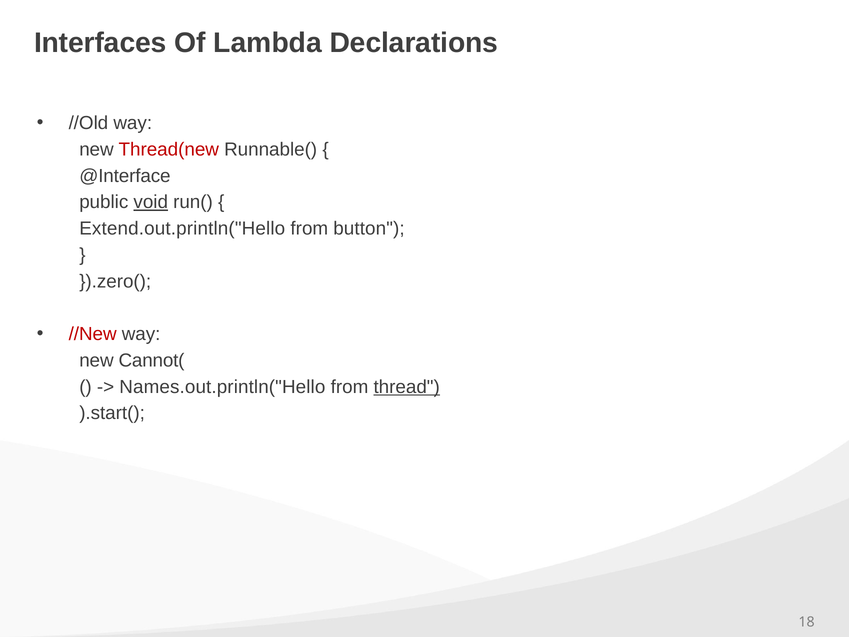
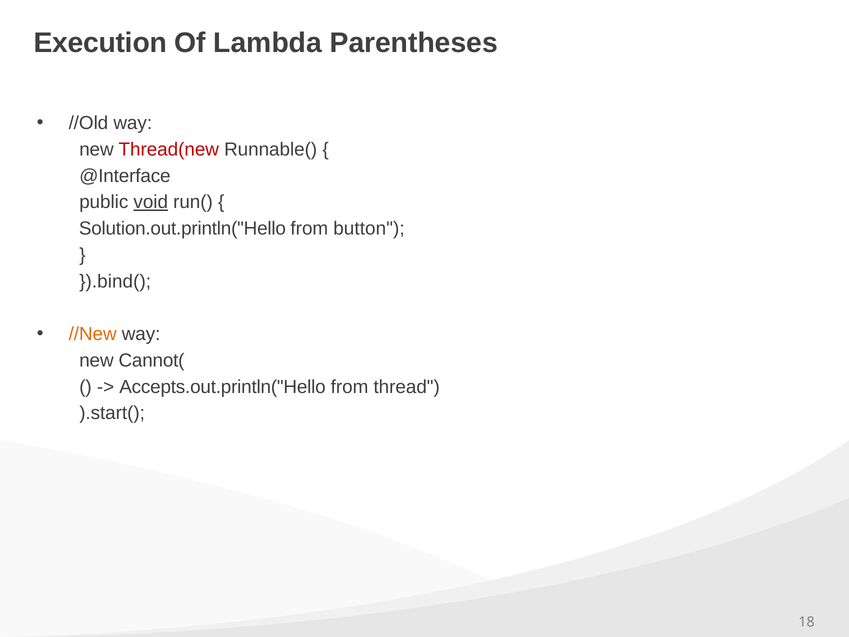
Interfaces: Interfaces -> Execution (100, 43)
Declarations: Declarations -> Parentheses (414, 43)
Extend.out.println("Hello: Extend.out.println("Hello -> Solution.out.println("Hello (182, 228)
}).zero(: }).zero( -> }).bind( (115, 281)
//New colour: red -> orange (93, 334)
Names.out.println("Hello: Names.out.println("Hello -> Accepts.out.println("Hello (223, 387)
thread underline: present -> none (407, 387)
